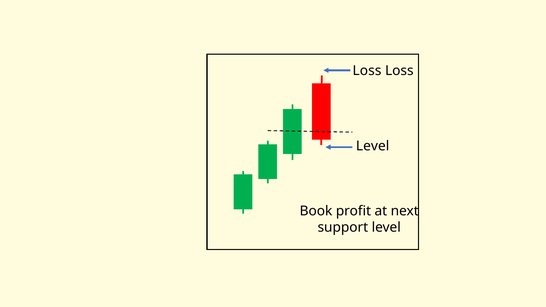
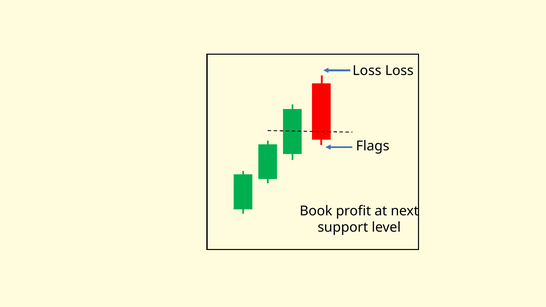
Level: Level -> Flags (373, 146)
